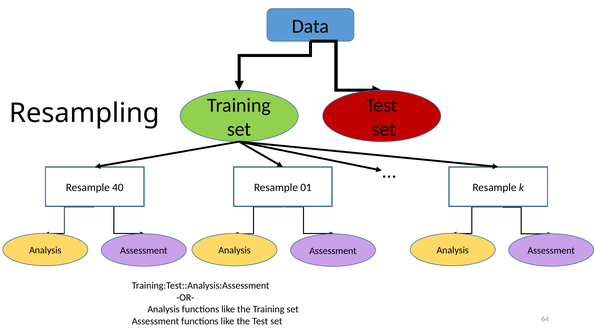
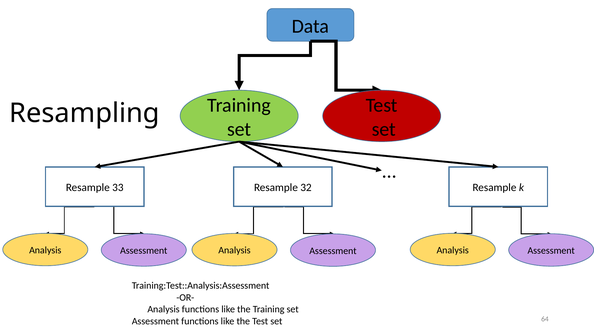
40: 40 -> 33 (118, 188)
01: 01 -> 32 (306, 187)
